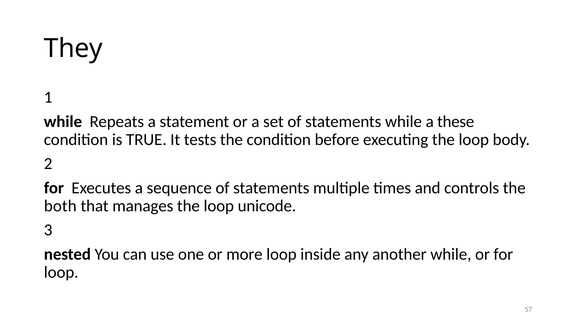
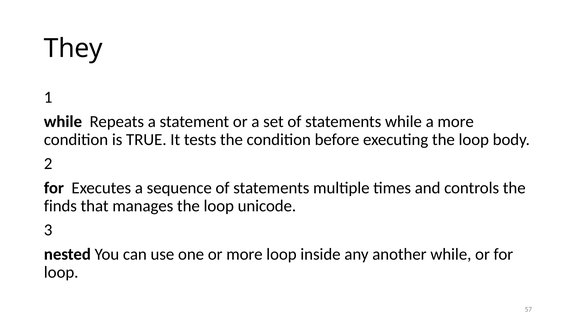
a these: these -> more (456, 121)
both: both -> finds (60, 206)
